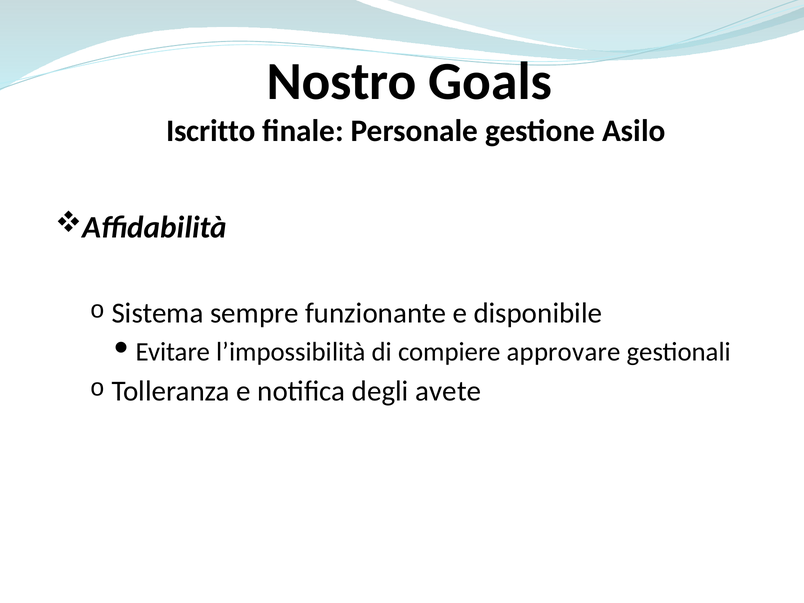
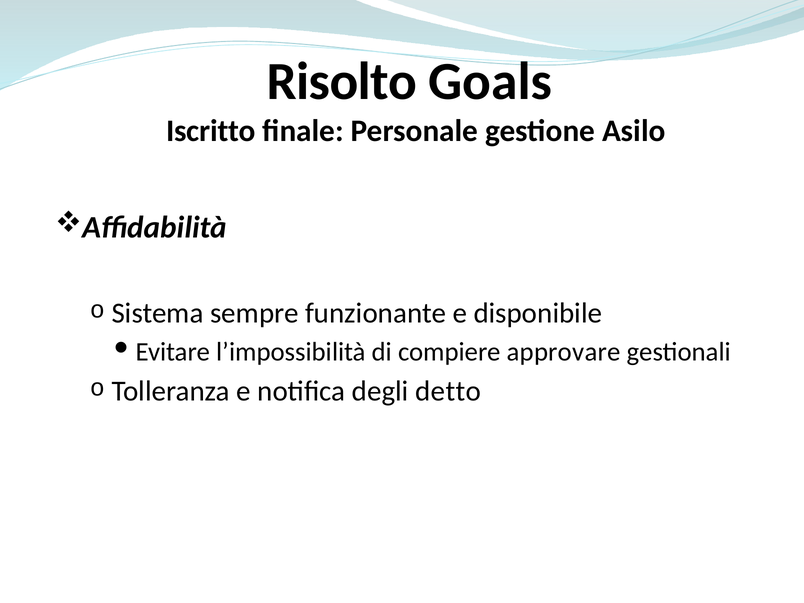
Nostro: Nostro -> Risolto (342, 82)
avete: avete -> detto (448, 391)
